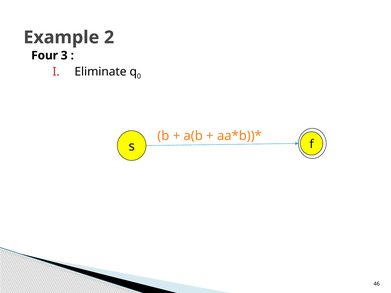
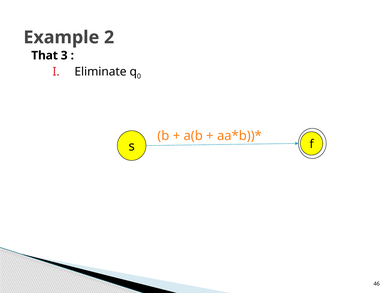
Four: Four -> That (45, 56)
